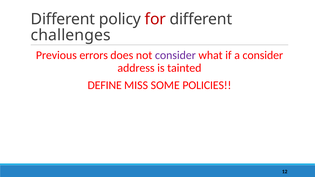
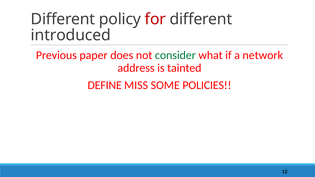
challenges: challenges -> introduced (71, 35)
errors: errors -> paper (94, 55)
consider colour: purple -> green (175, 55)
a consider: consider -> network (263, 55)
